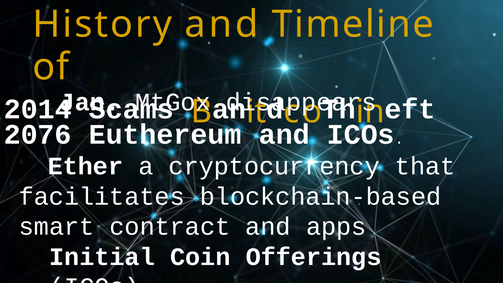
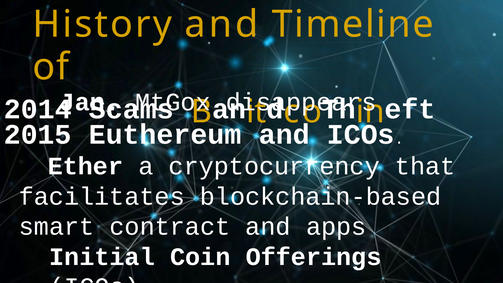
2076: 2076 -> 2015 (38, 134)
